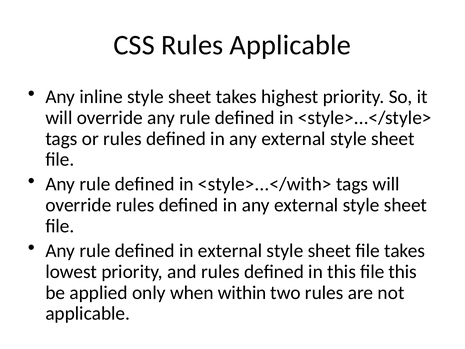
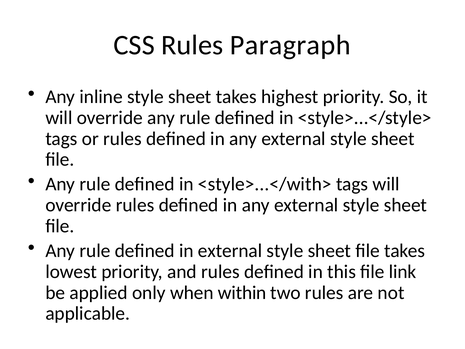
Rules Applicable: Applicable -> Paragraph (290, 45)
file this: this -> link (403, 272)
